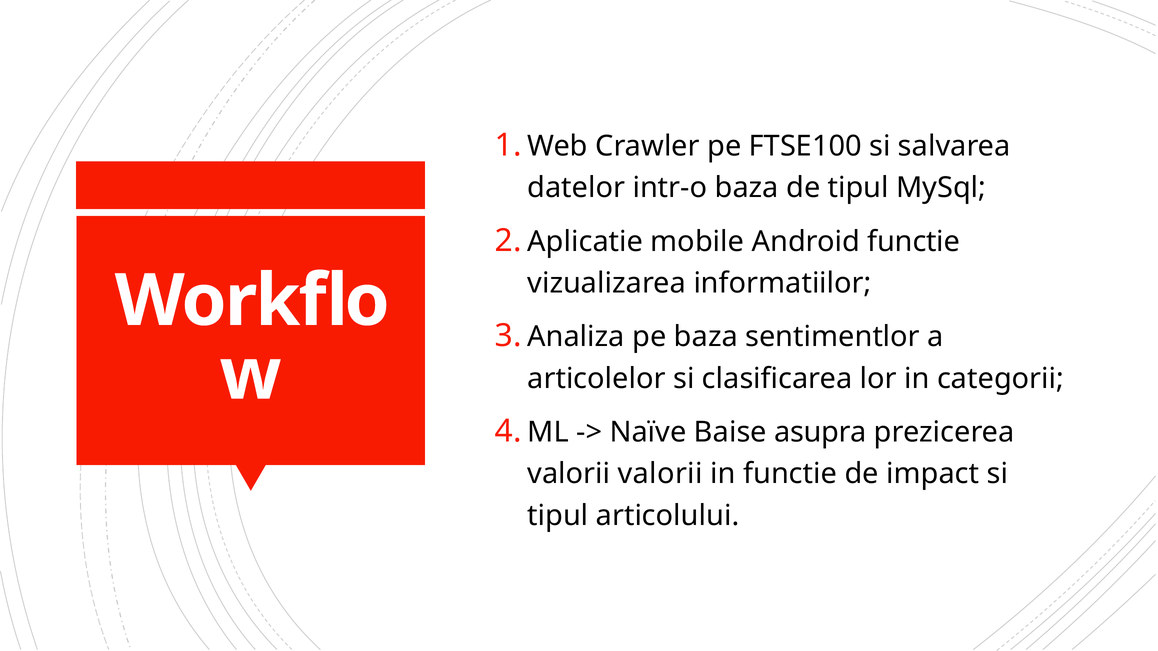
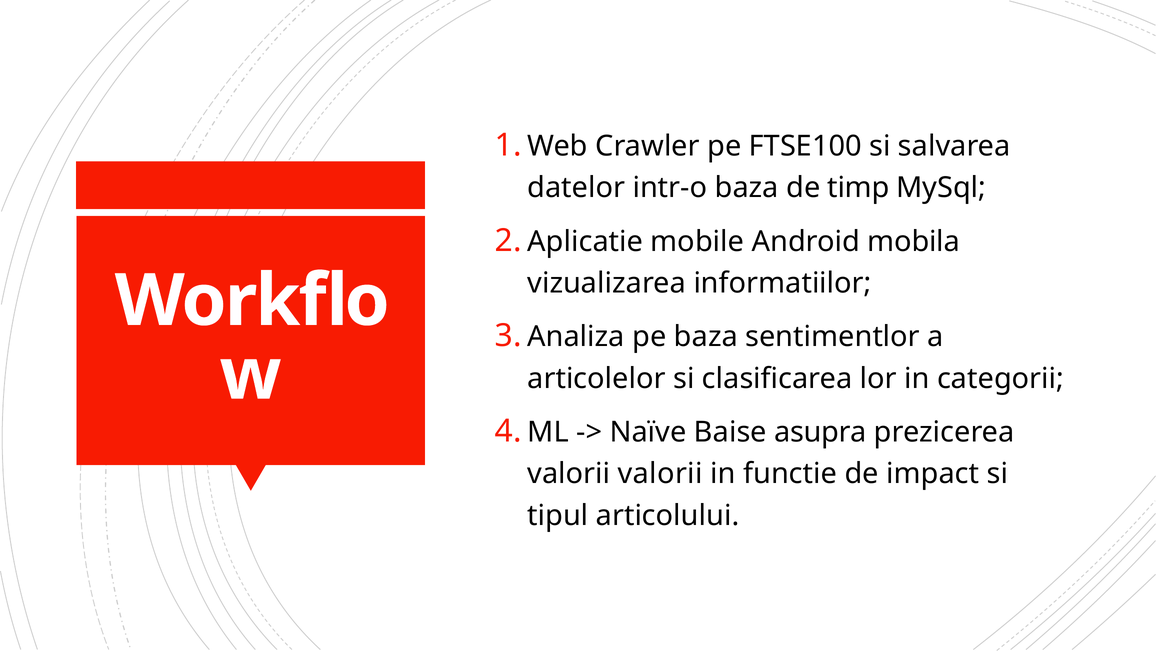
de tipul: tipul -> timp (858, 188)
Android functie: functie -> mobila (914, 242)
